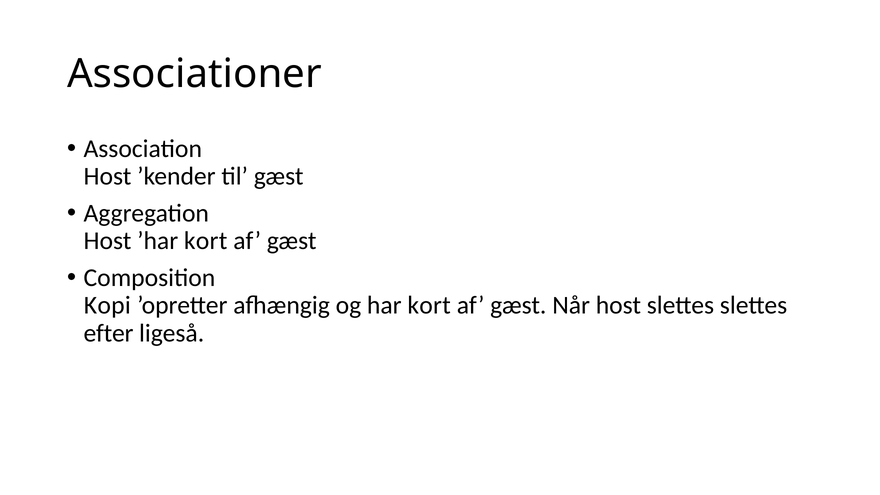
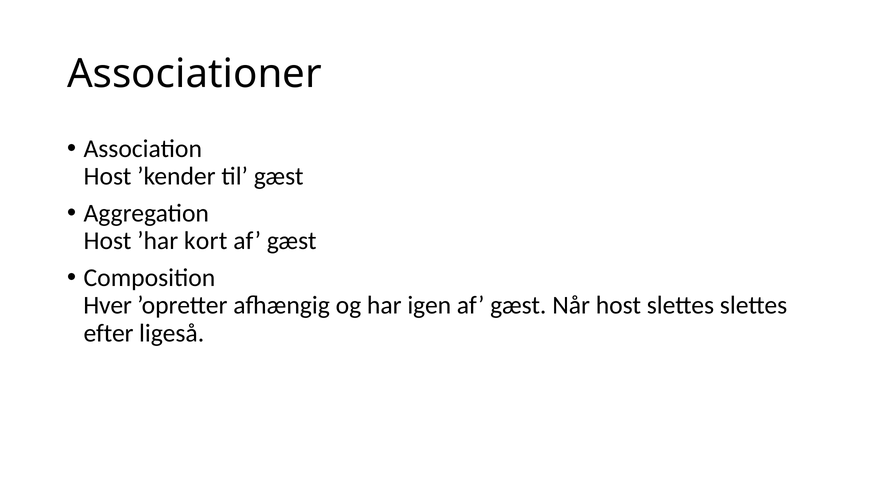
Kopi: Kopi -> Hver (108, 305)
har kort: kort -> igen (429, 305)
